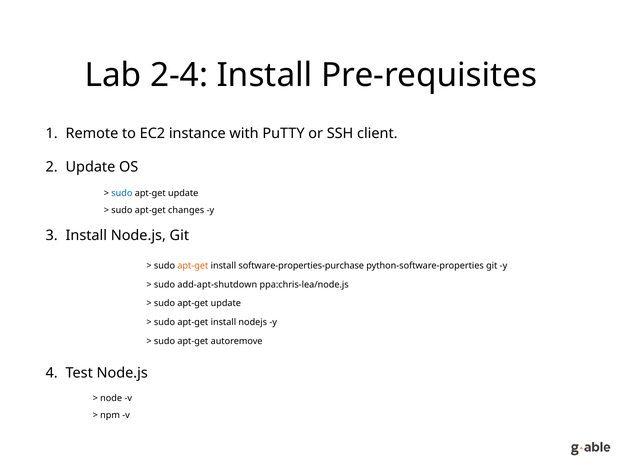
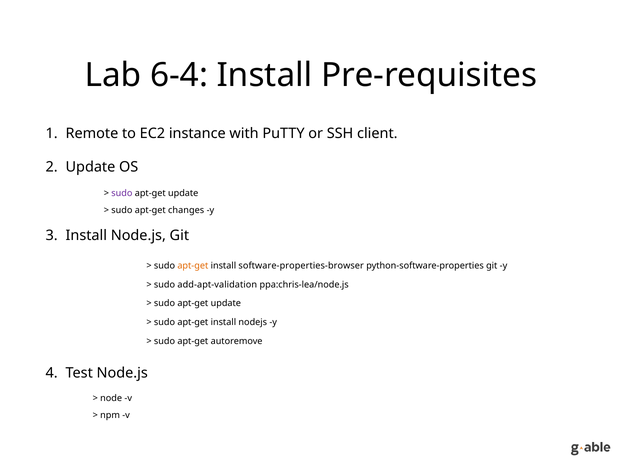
2-4: 2-4 -> 6-4 (179, 75)
sudo colour: blue -> purple (122, 193)
software-properties-purchase: software-properties-purchase -> software-properties-browser (301, 266)
add-apt-shutdown: add-apt-shutdown -> add-apt-validation (217, 285)
